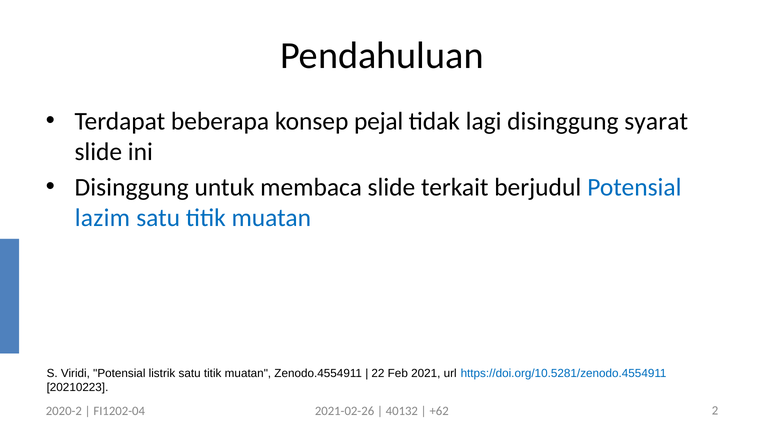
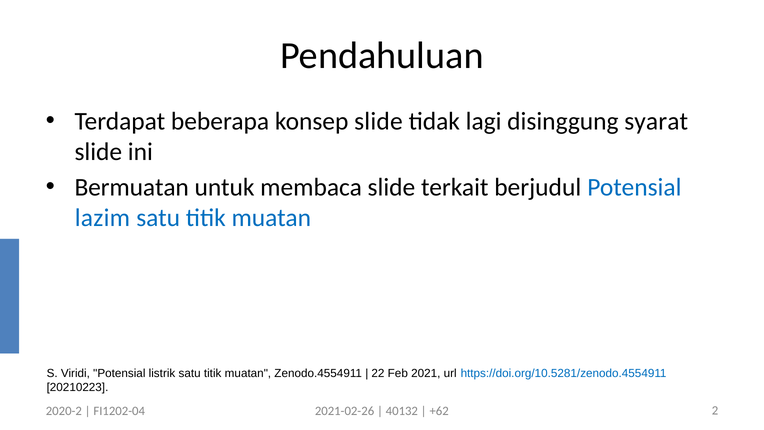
konsep pejal: pejal -> slide (378, 121)
Disinggung: Disinggung -> Bermuatan (132, 187)
